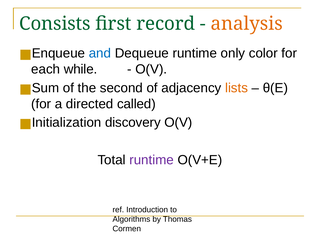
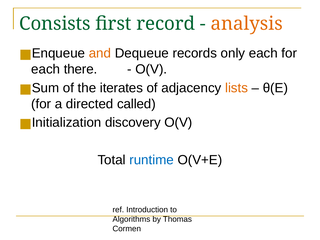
and colour: blue -> orange (100, 53)
Dequeue runtime: runtime -> records (195, 53)
only color: color -> each (263, 53)
while: while -> there (81, 69)
second: second -> iterates (121, 88)
runtime colour: purple -> blue (152, 160)
